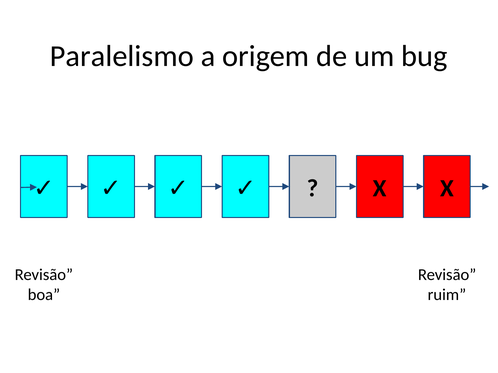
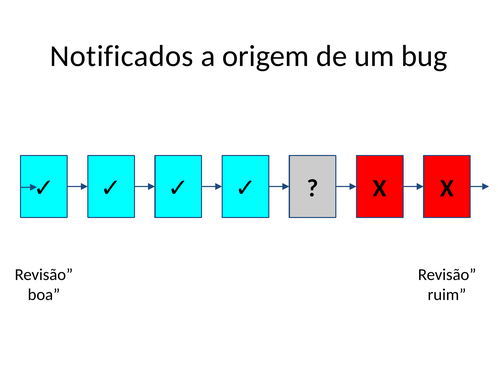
Paralelismo: Paralelismo -> Notificados (122, 56)
